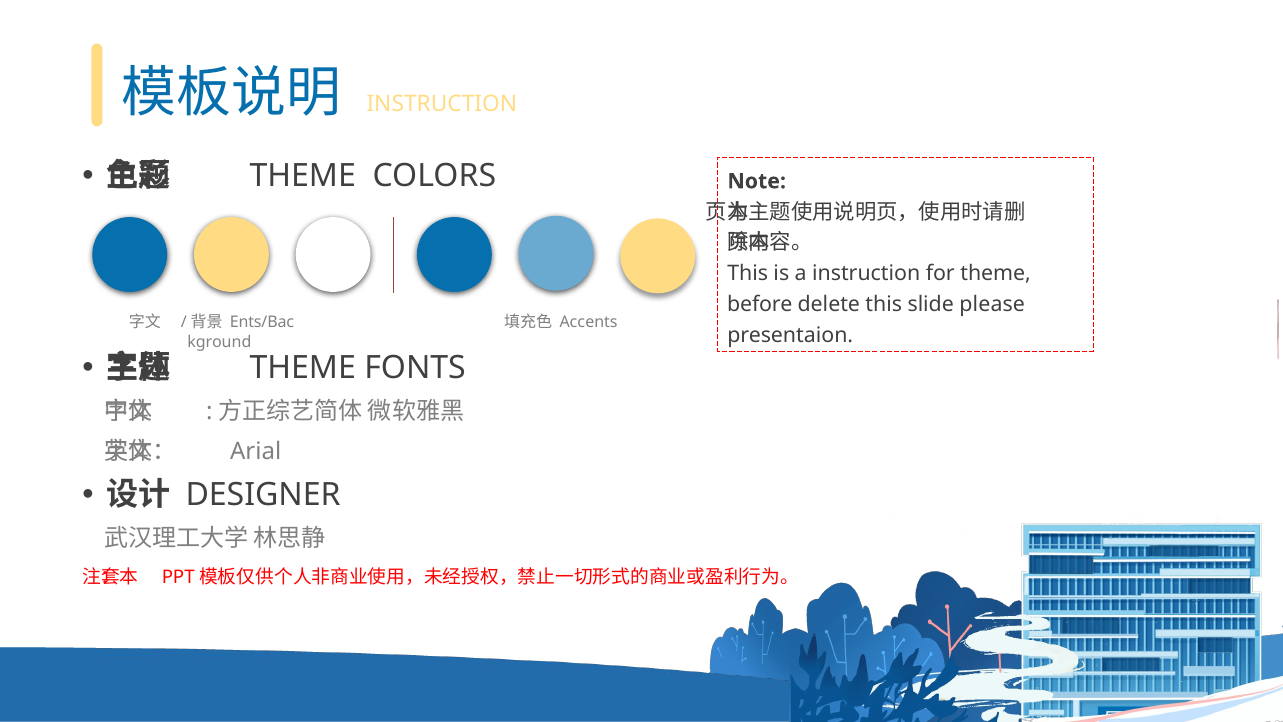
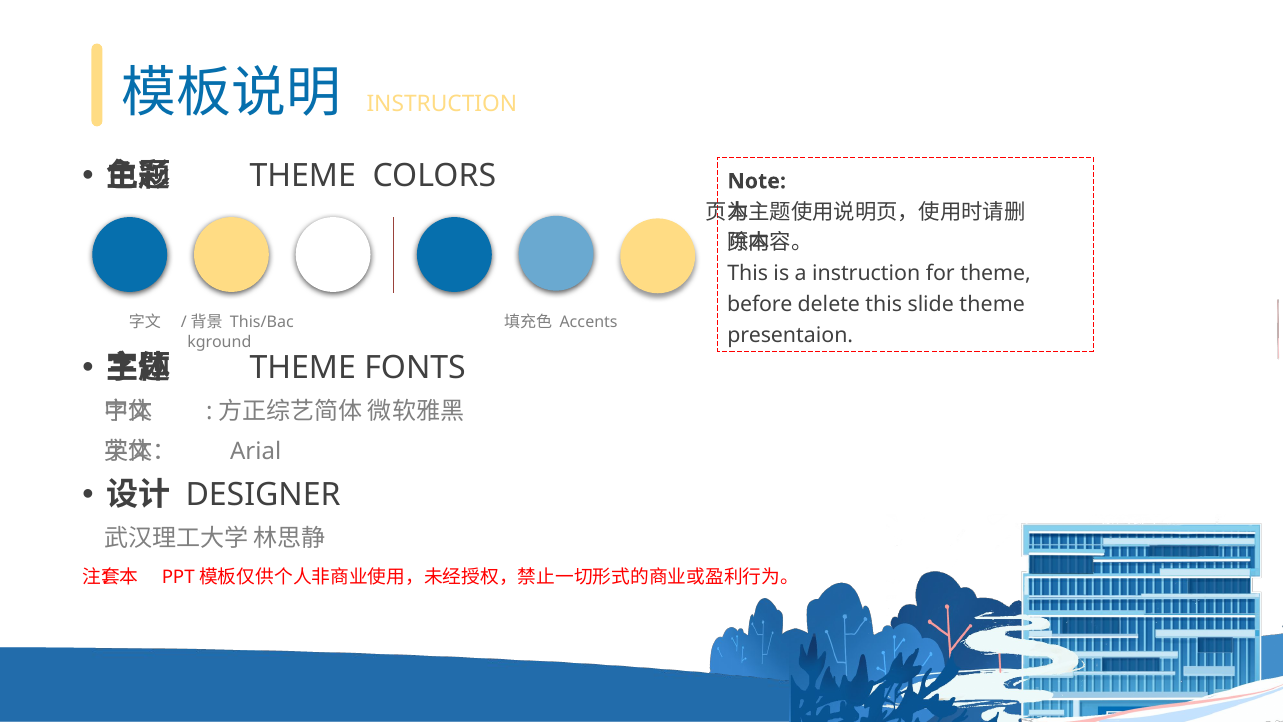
slide please: please -> theme (992, 304)
Ents/Bac: Ents/Bac -> This/Bac (262, 323)
